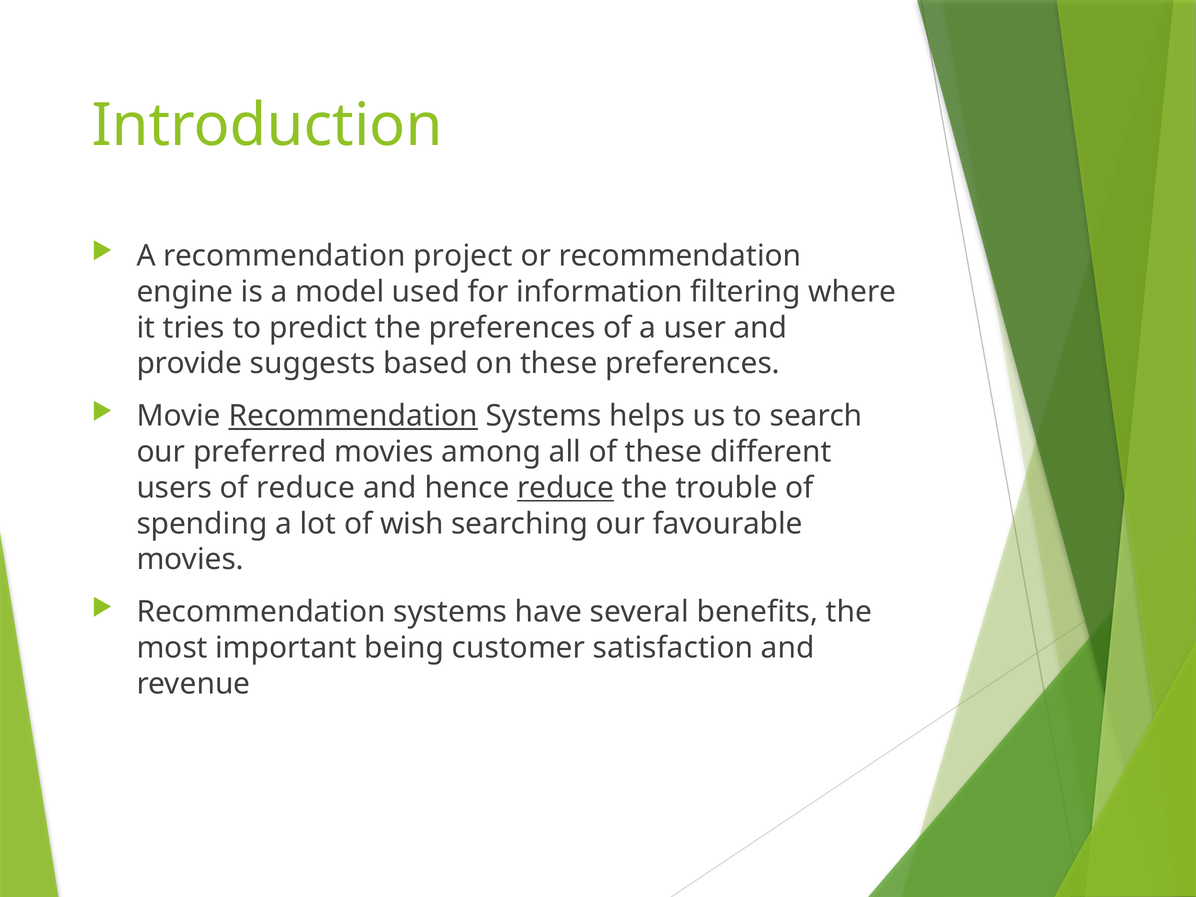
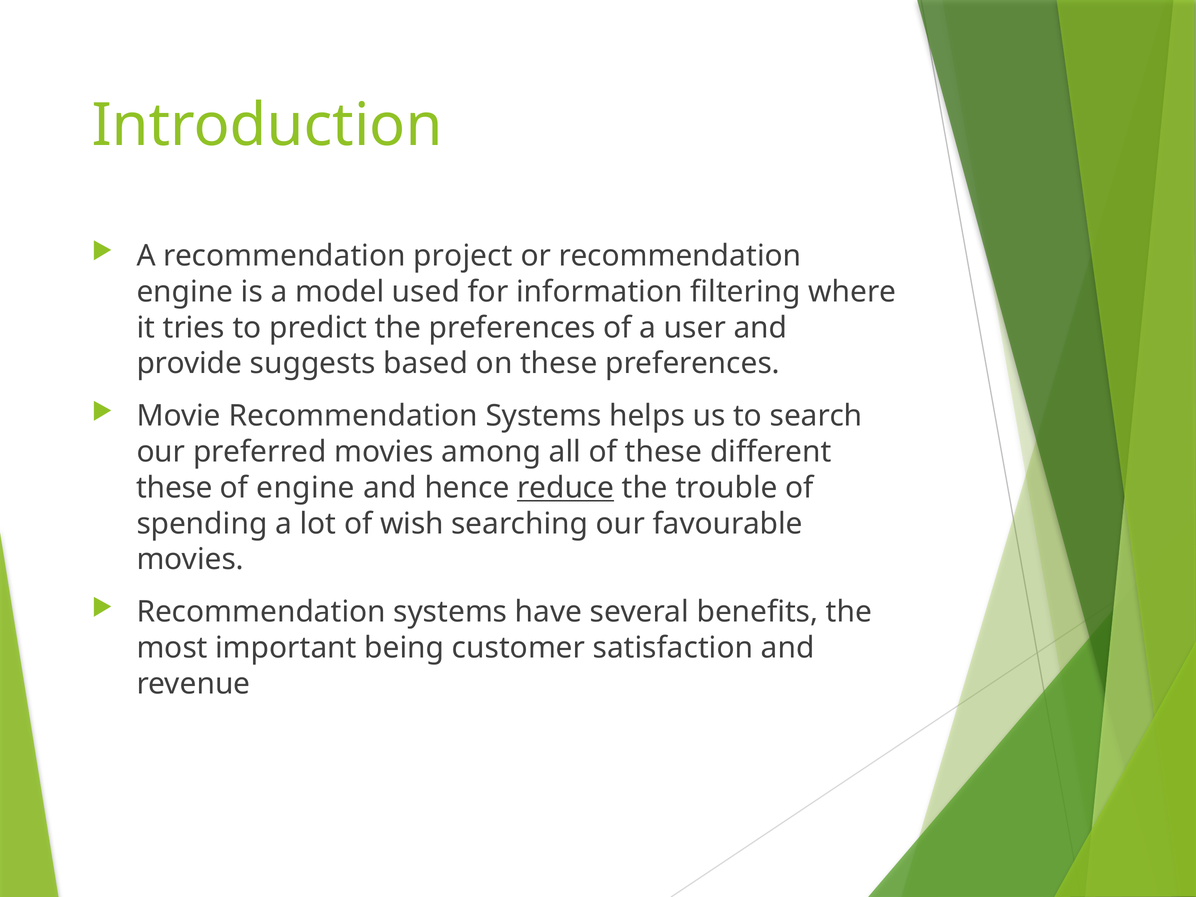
Recommendation underline: present -> none (353, 416)
users: users -> these (174, 488)
of reduce: reduce -> engine (306, 488)
